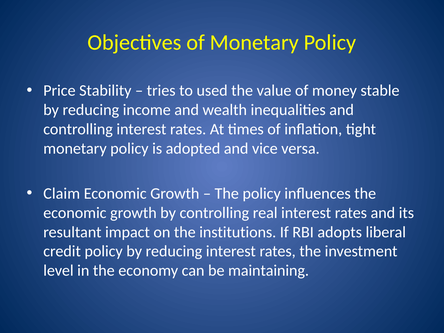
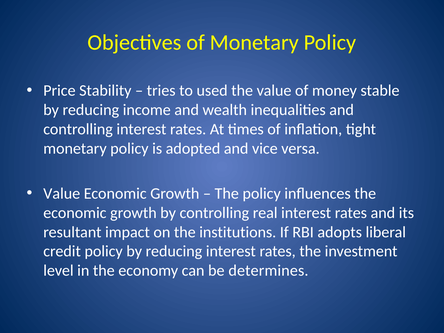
Claim: Claim -> Value (62, 193)
maintaining: maintaining -> determines (268, 271)
